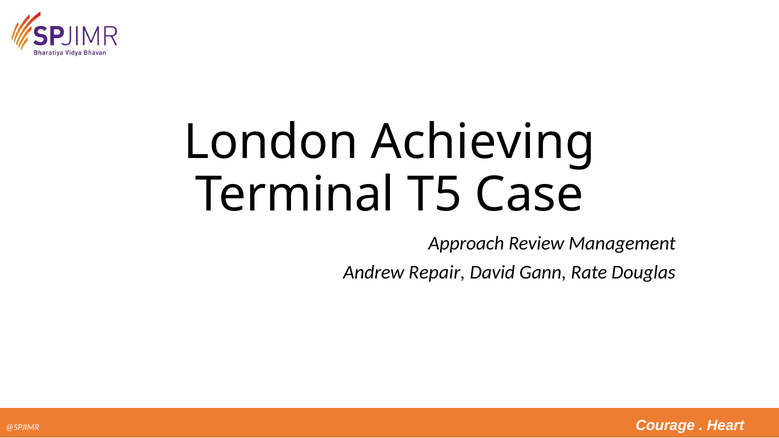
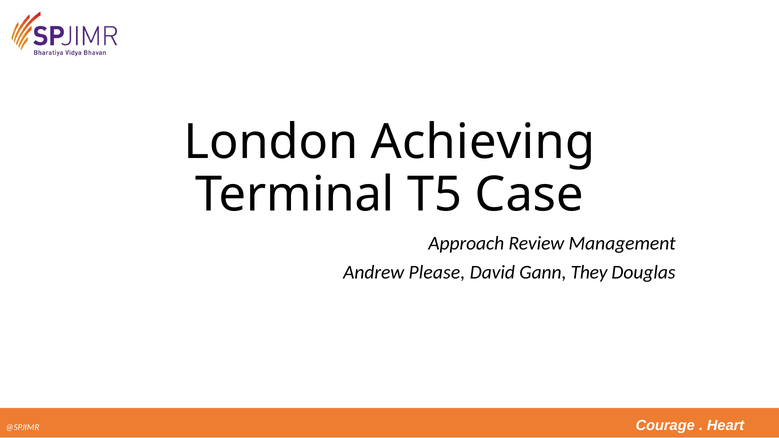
Repair: Repair -> Please (437, 273)
Rate: Rate -> They (589, 273)
